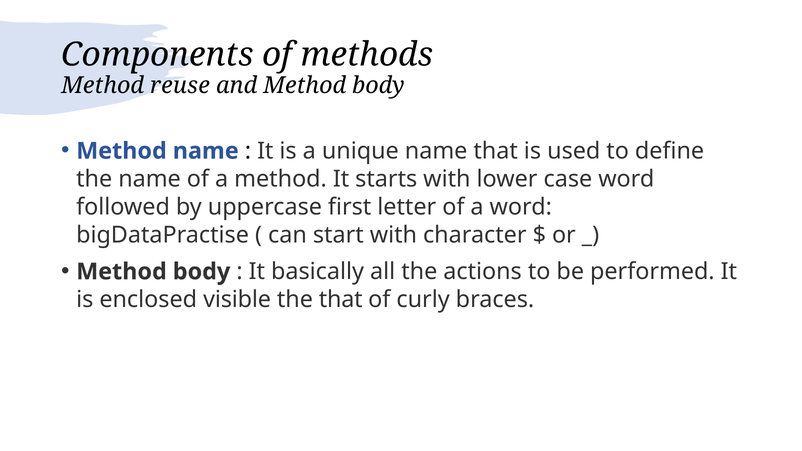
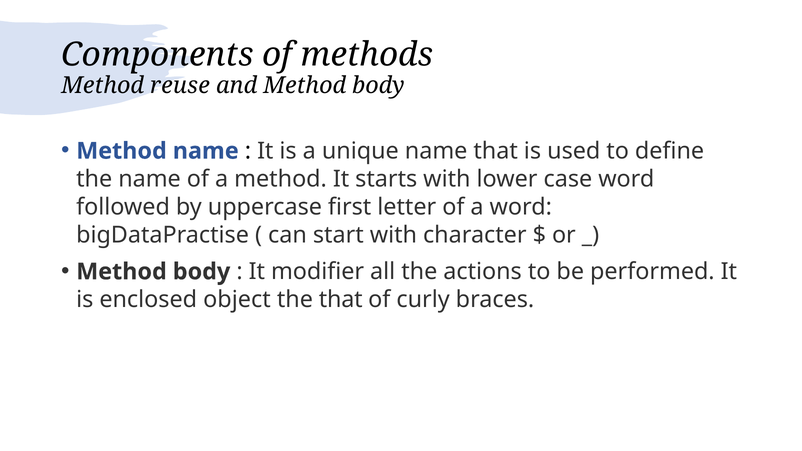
basically: basically -> modifier (318, 272)
visible: visible -> object (237, 300)
